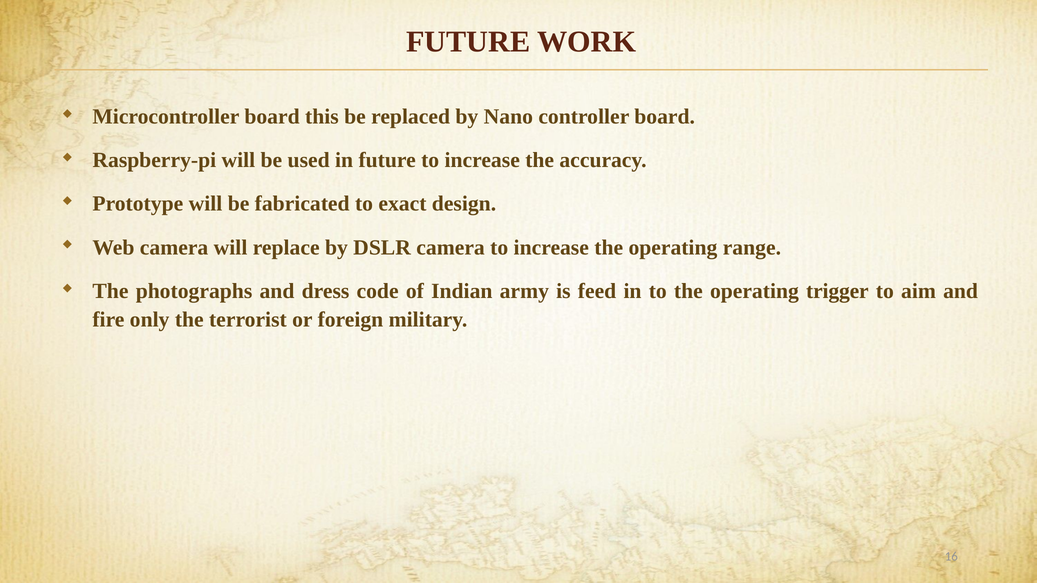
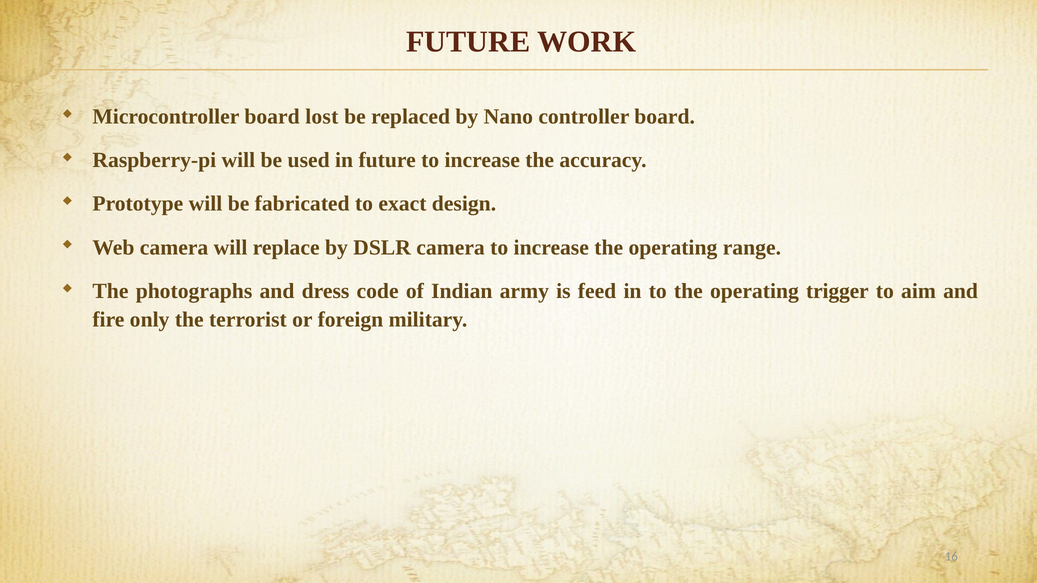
this: this -> lost (322, 117)
